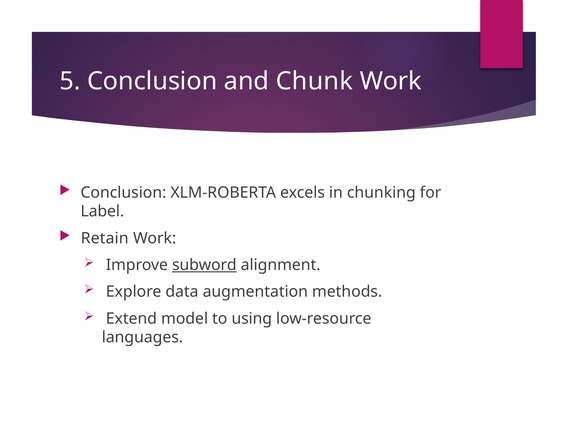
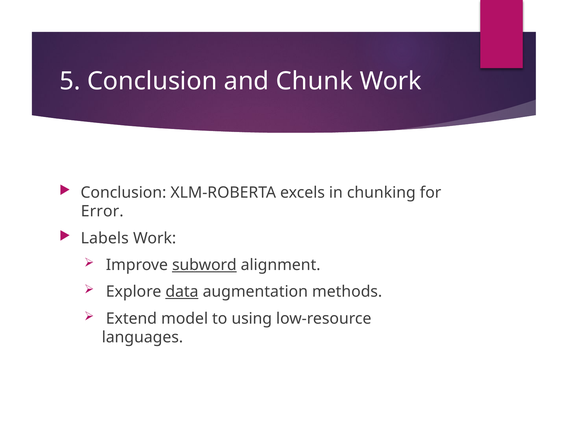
Label: Label -> Error (102, 212)
Retain: Retain -> Labels (105, 238)
data underline: none -> present (182, 292)
